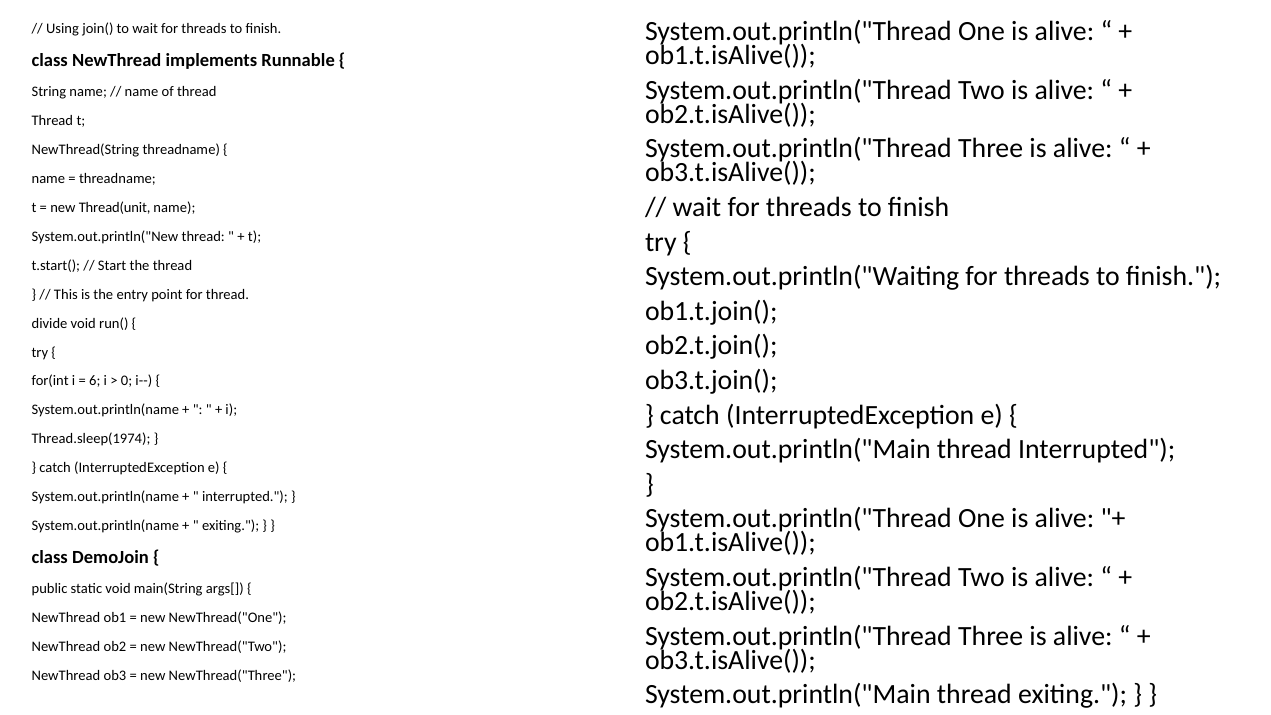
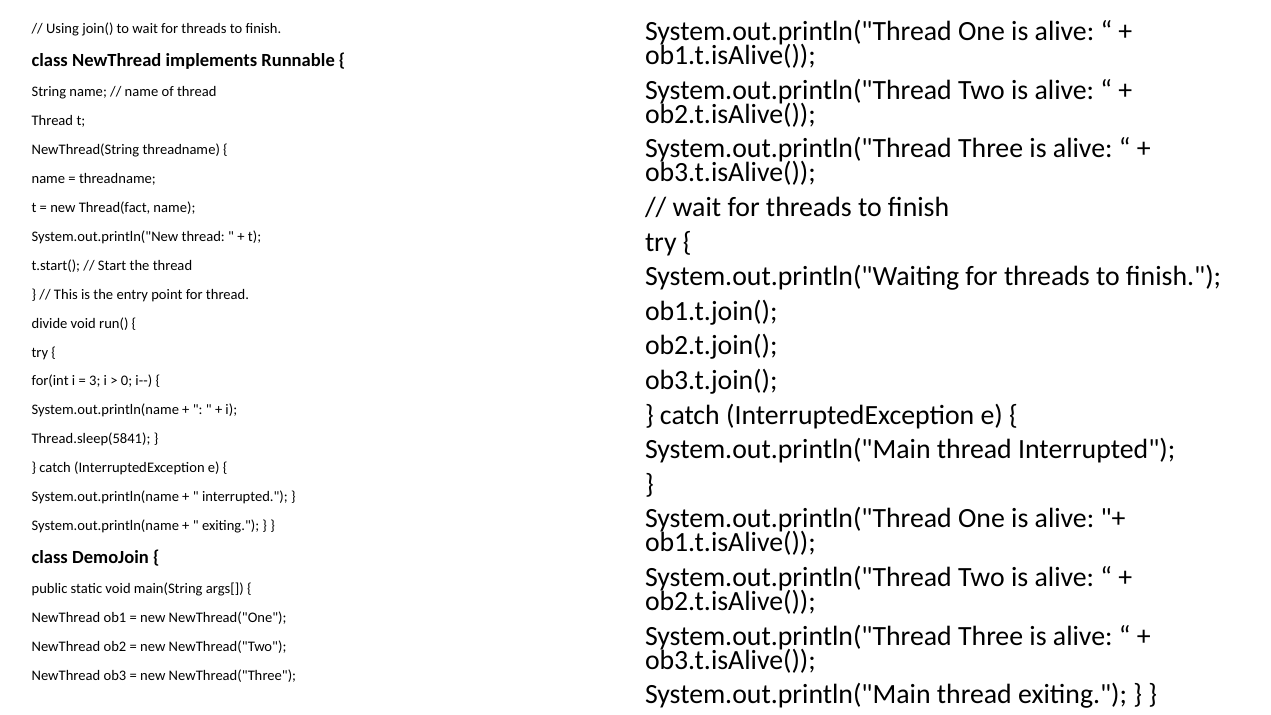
Thread(unit: Thread(unit -> Thread(fact (115, 207)
6: 6 -> 3 (95, 381)
Thread.sleep(1974: Thread.sleep(1974 -> Thread.sleep(5841 (91, 439)
